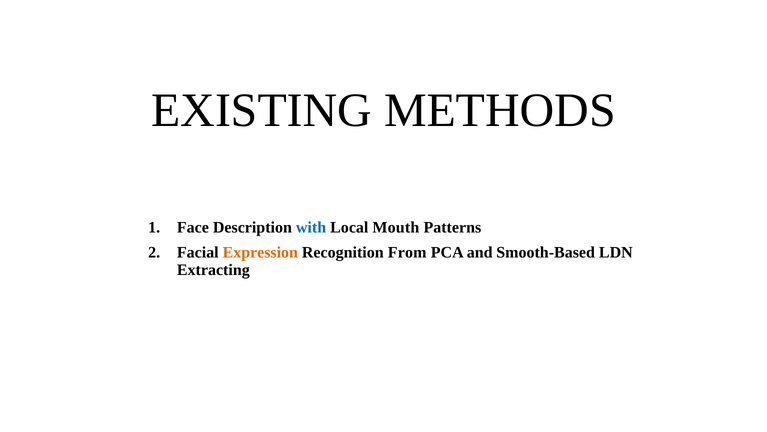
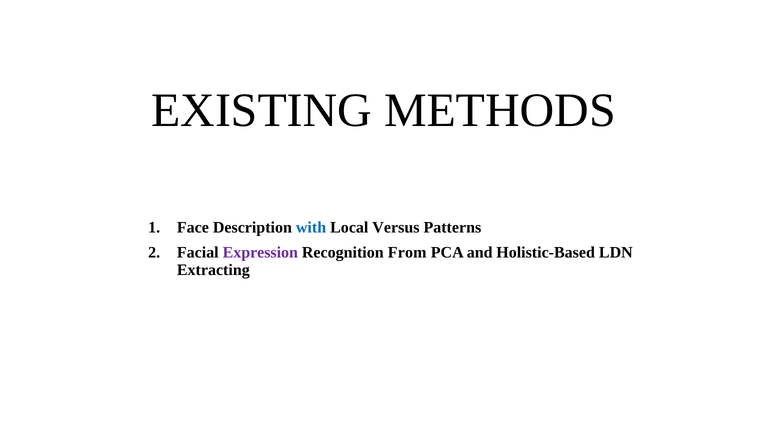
Mouth: Mouth -> Versus (396, 227)
Expression colour: orange -> purple (260, 252)
Smooth-Based: Smooth-Based -> Holistic-Based (546, 252)
